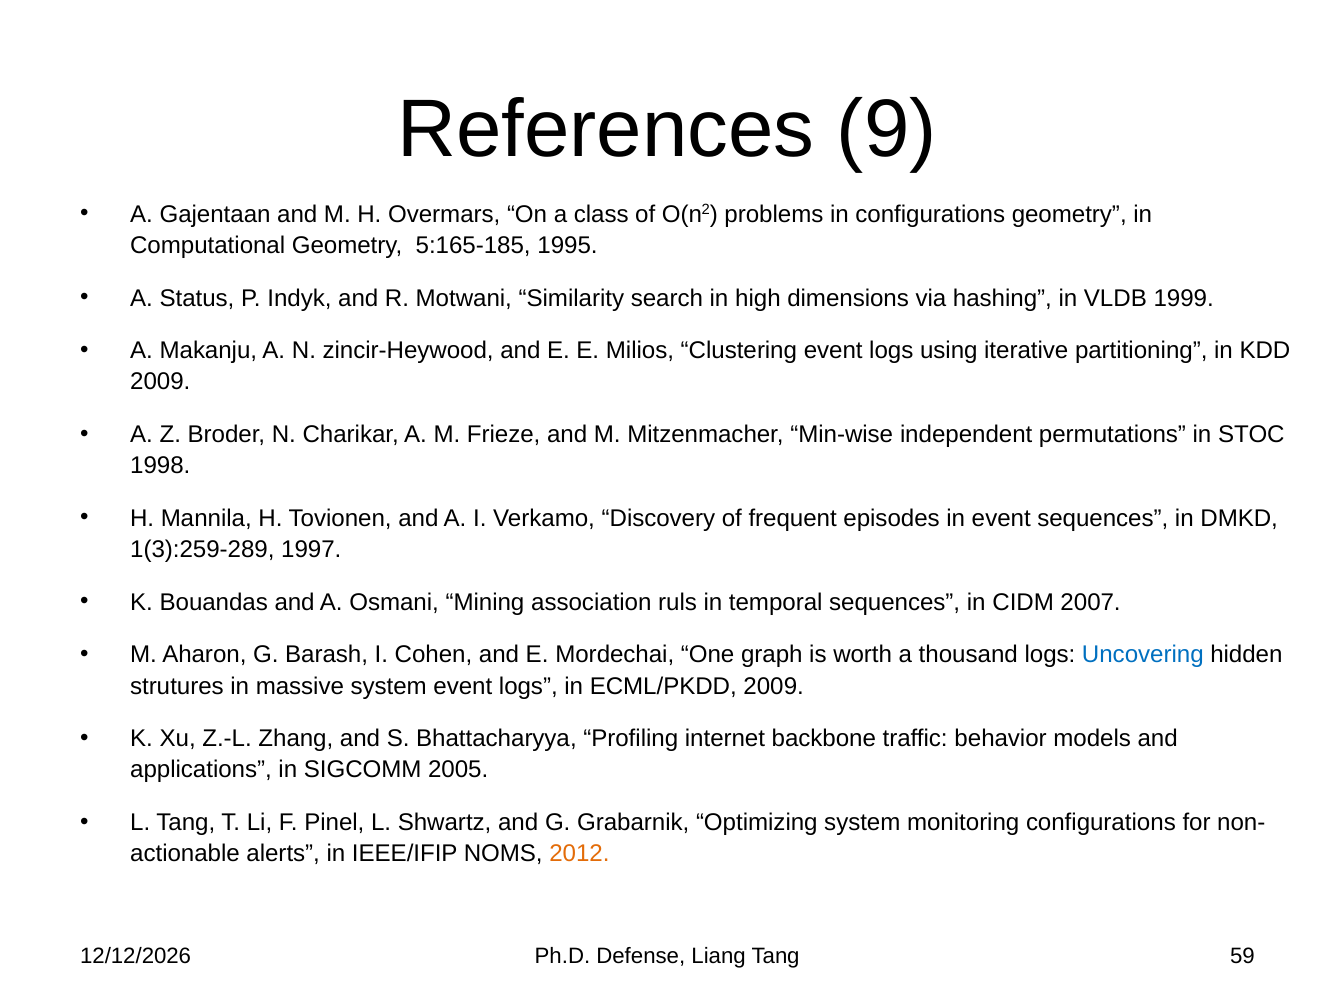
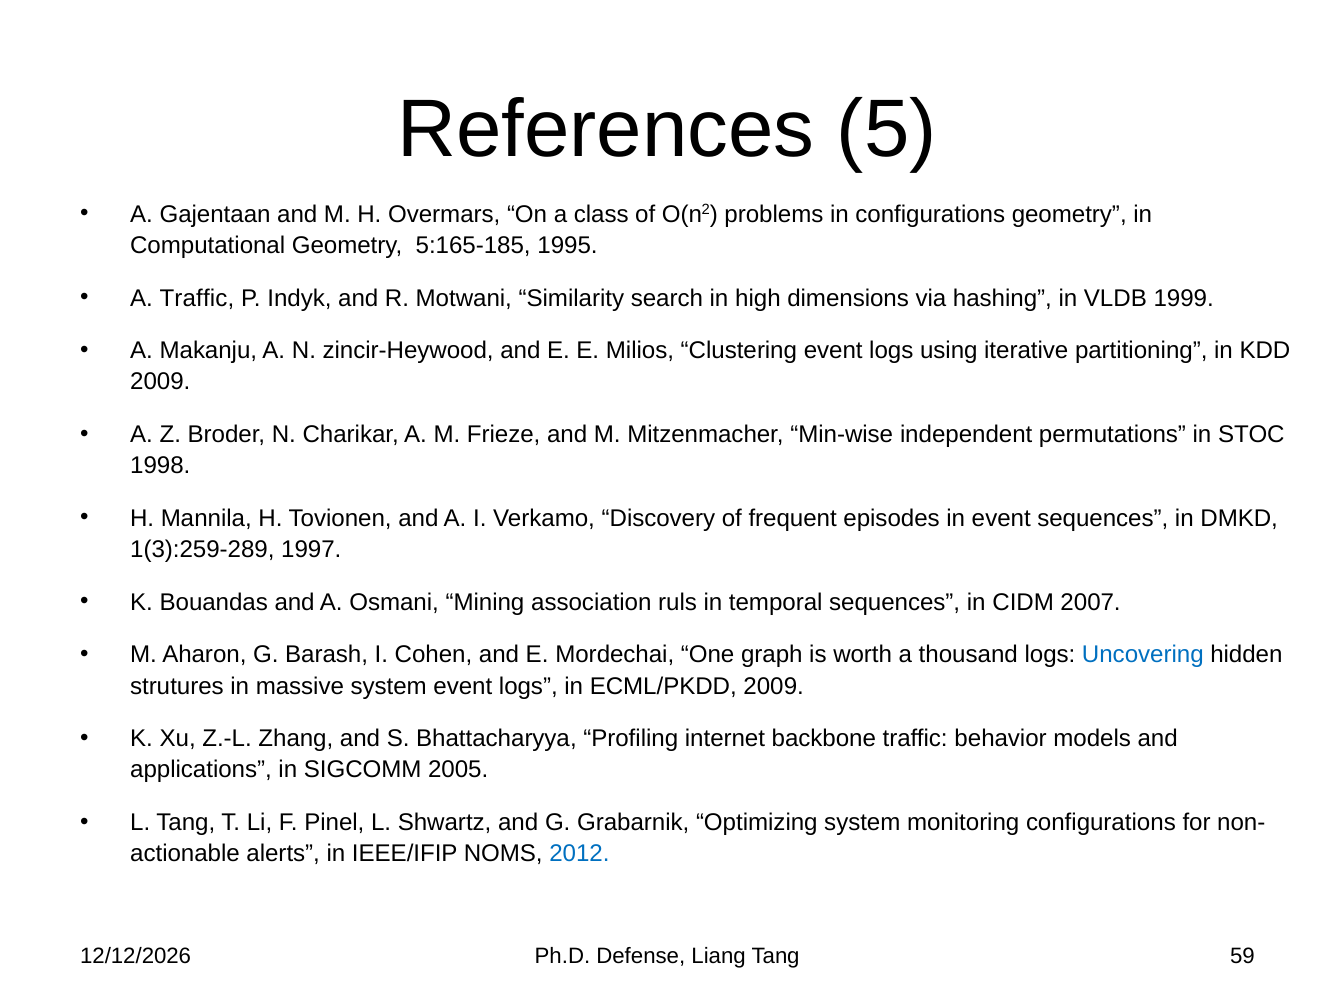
9: 9 -> 5 (887, 129)
A Status: Status -> Traffic (197, 298)
2012 colour: orange -> blue (579, 854)
